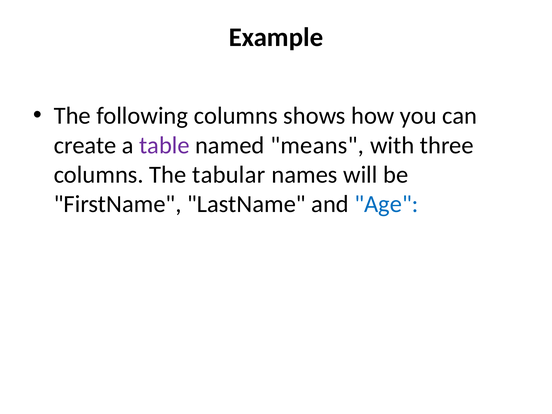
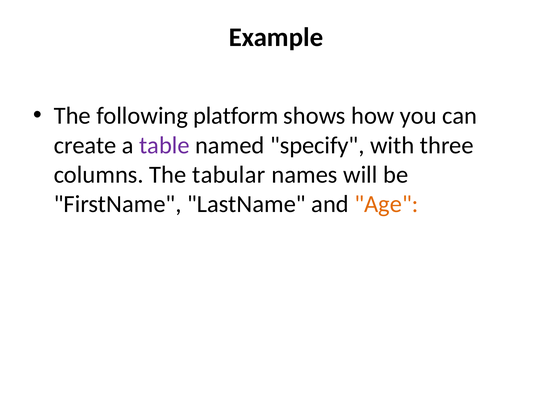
following columns: columns -> platform (236, 116)
means: means -> specify (317, 145)
Age colour: blue -> orange (386, 204)
